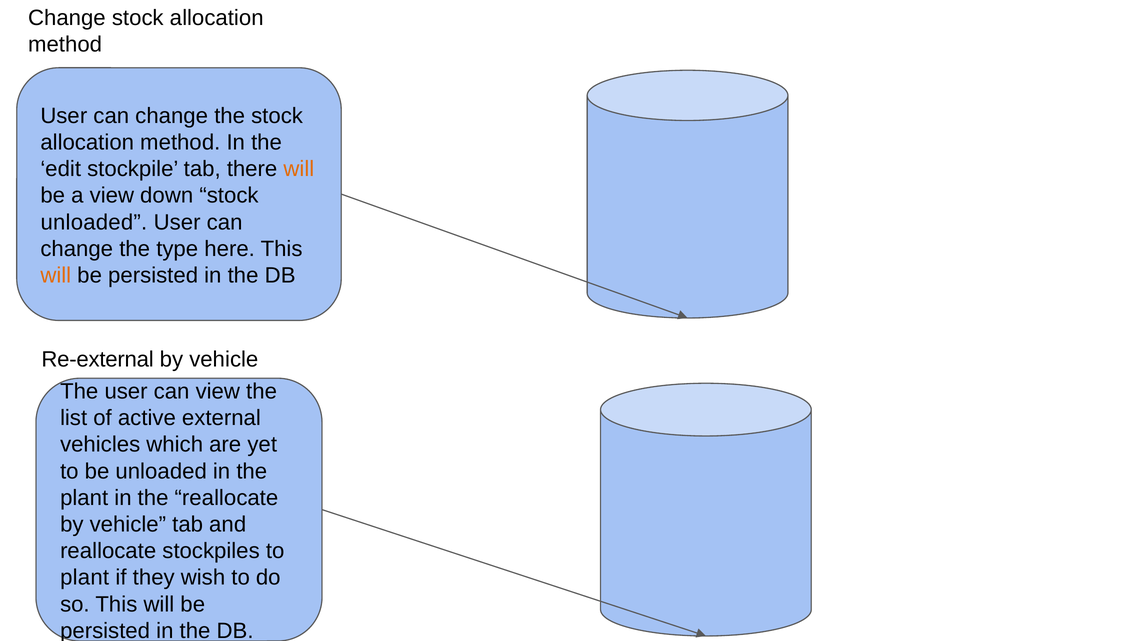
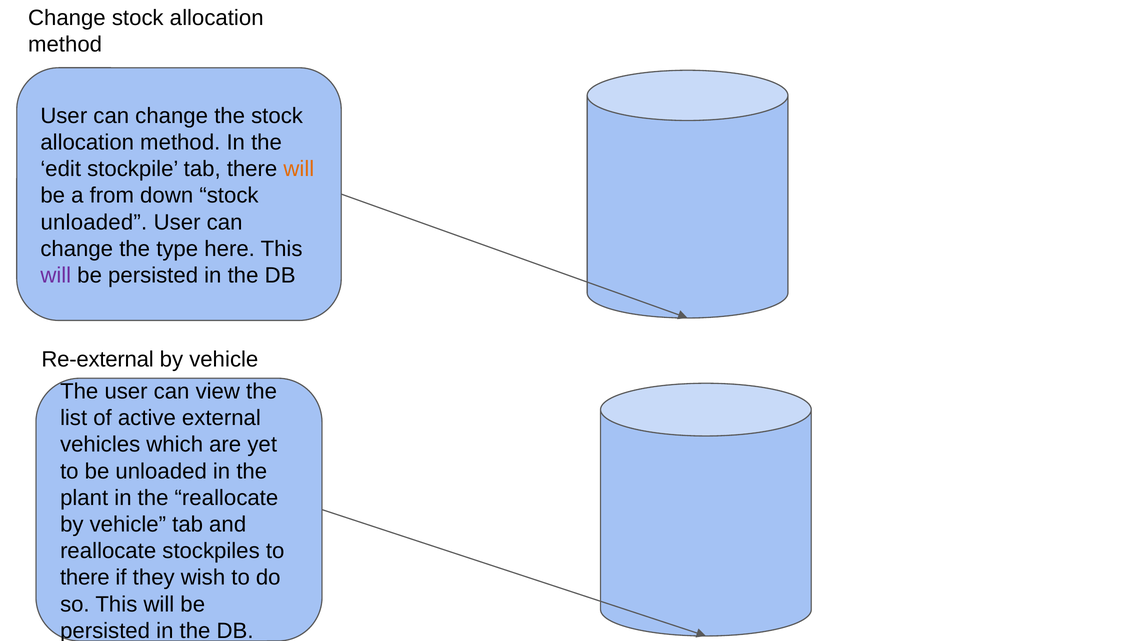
a view: view -> from (112, 196)
will colour: orange -> purple (56, 275)
plant: plant -> there (85, 577)
